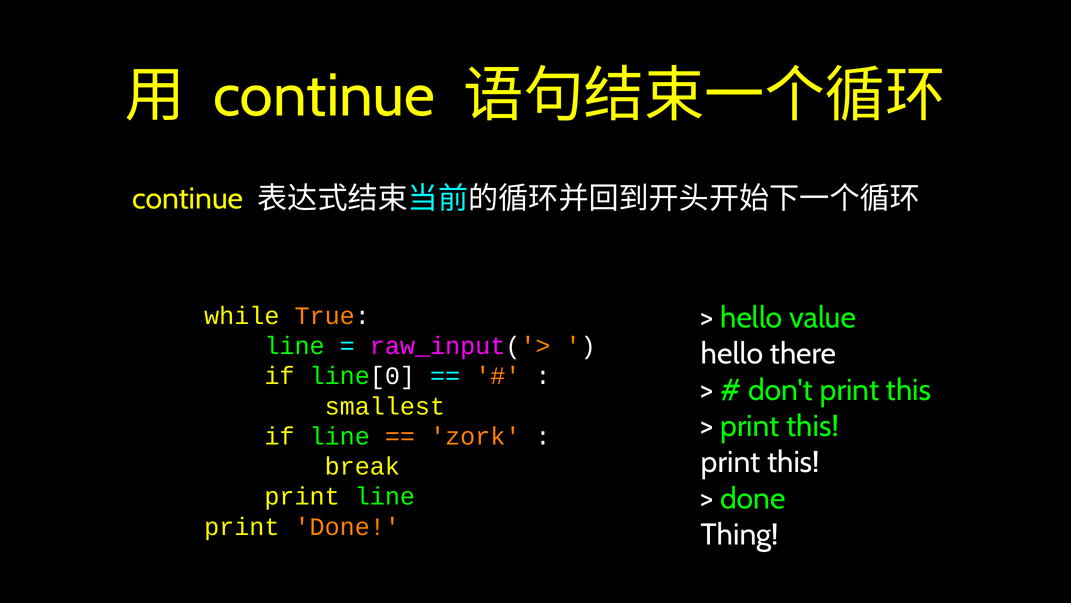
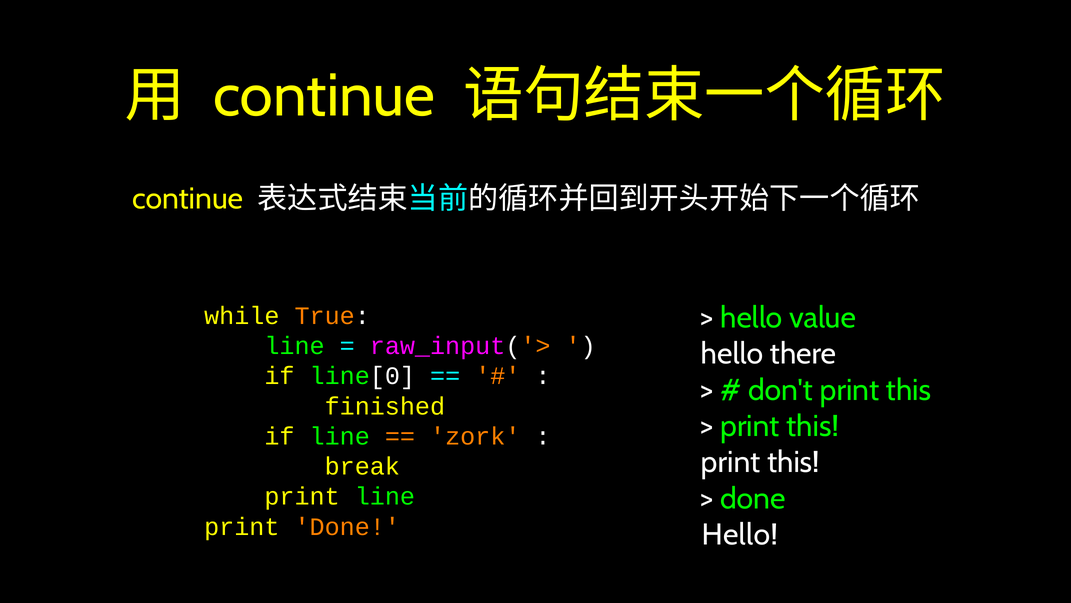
smallest: smallest -> finished (385, 406)
Thing: Thing -> Hello (740, 534)
